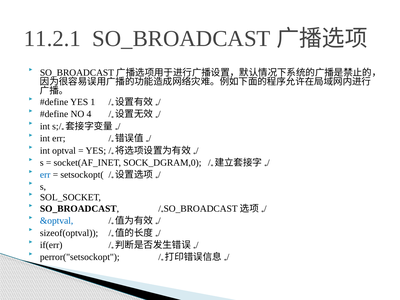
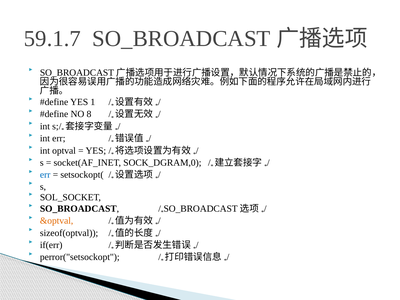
11.2.1: 11.2.1 -> 59.1.7 (52, 39)
4: 4 -> 8 (89, 114)
&optval colour: blue -> orange (57, 221)
